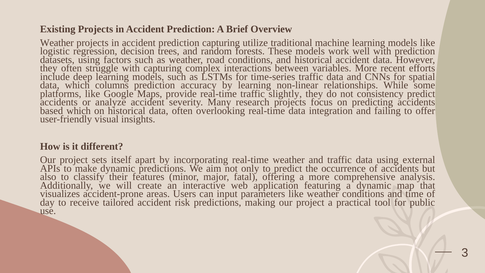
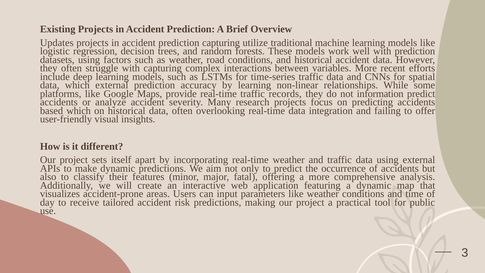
Weather: Weather -> Updates (57, 43)
which columns: columns -> external (112, 85)
slightly: slightly -> records (285, 94)
consistency: consistency -> information (380, 94)
